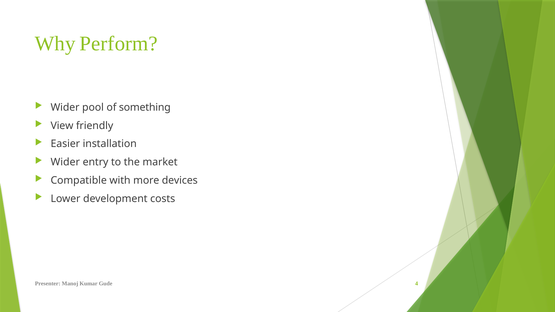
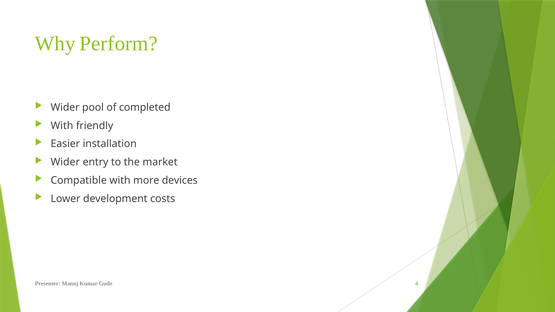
something: something -> completed (145, 107)
View: View -> With (62, 126)
